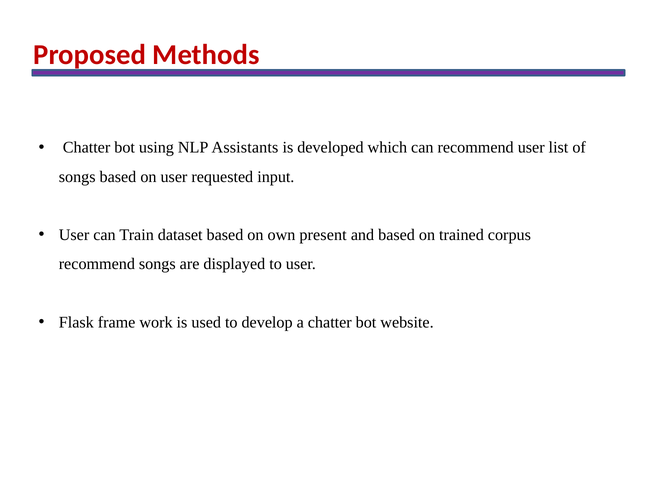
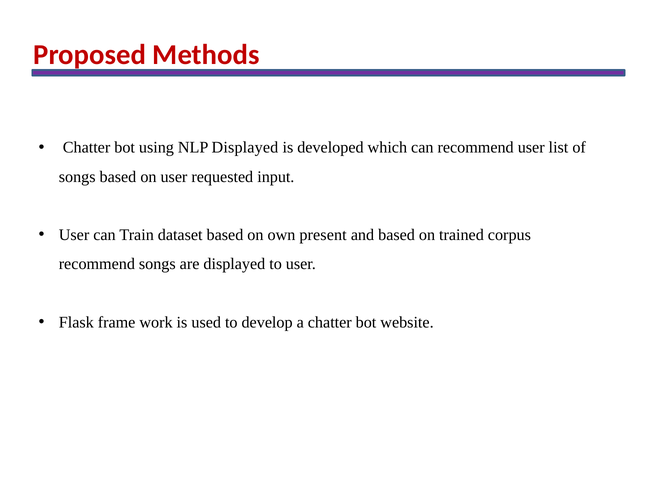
NLP Assistants: Assistants -> Displayed (245, 147)
